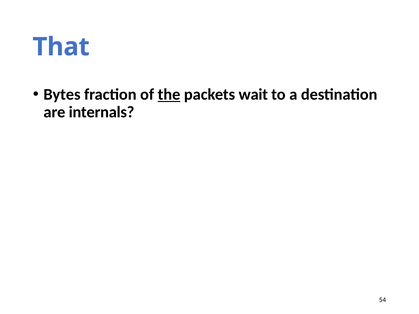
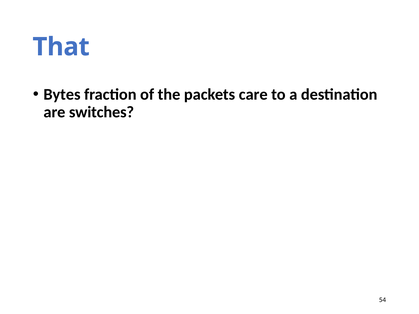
the underline: present -> none (169, 94)
wait: wait -> care (253, 94)
internals: internals -> switches (101, 112)
